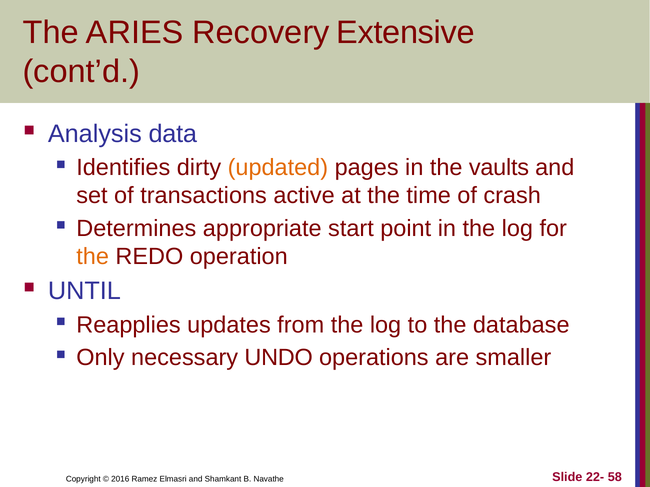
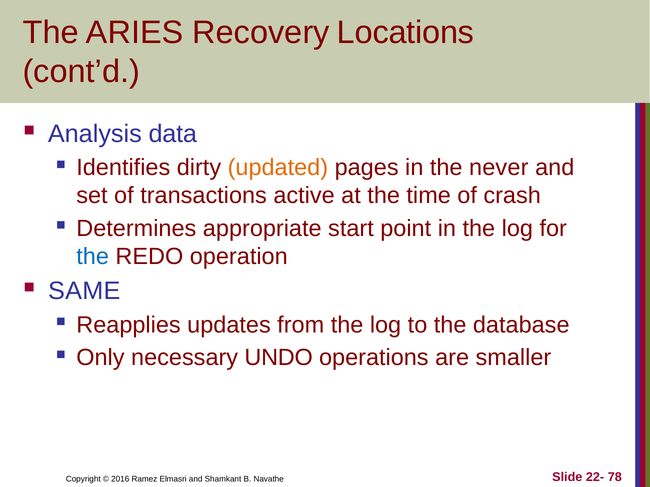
Extensive: Extensive -> Locations (406, 33)
vaults: vaults -> never (499, 168)
the colour: orange -> blue (93, 257)
UNTIL: UNTIL -> SAME (84, 291)
58: 58 -> 78 (615, 478)
